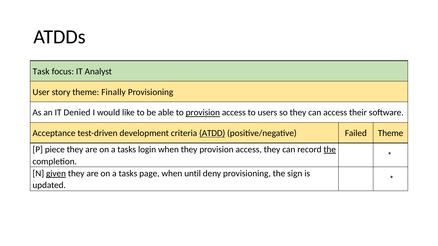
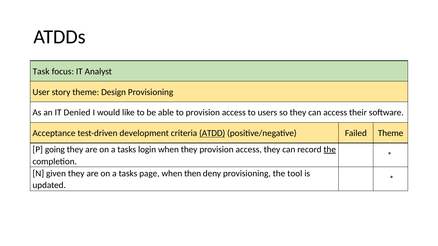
Finally: Finally -> Design (114, 92)
provision underline: present -> none (203, 113)
piece: piece -> going (55, 150)
given underline: present -> none (56, 174)
until: until -> then (193, 174)
sign: sign -> tool (295, 174)
